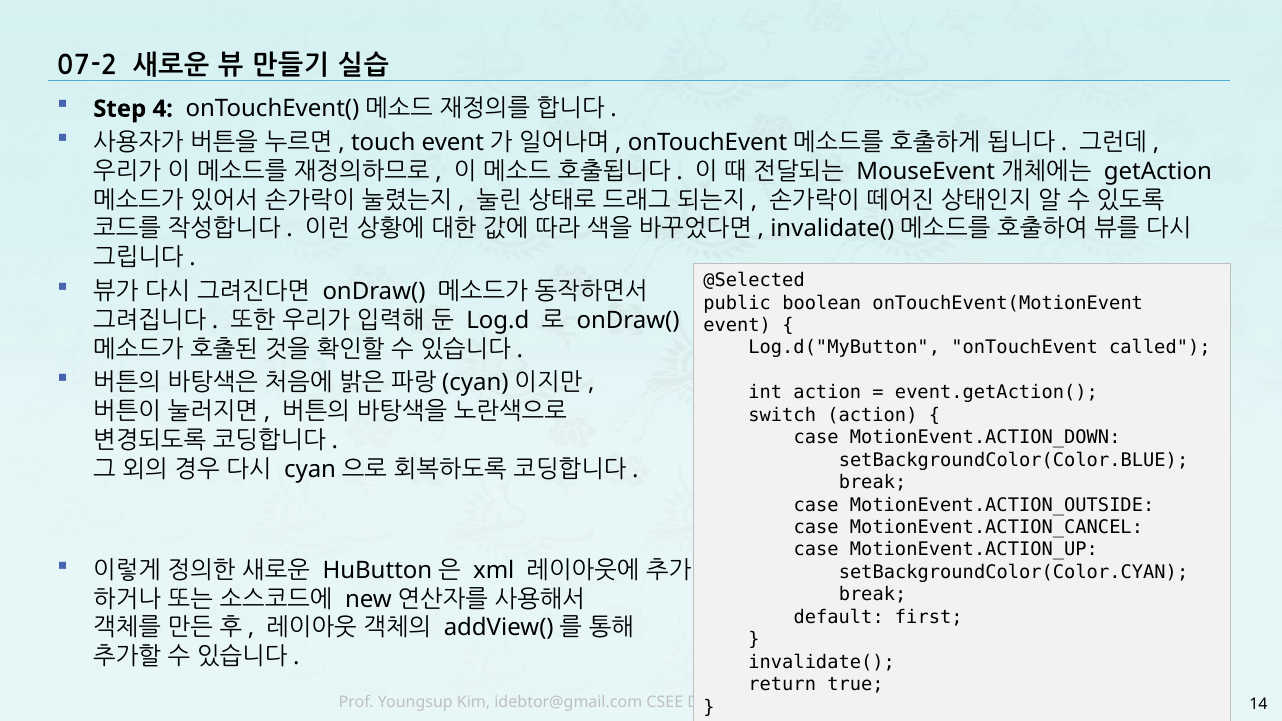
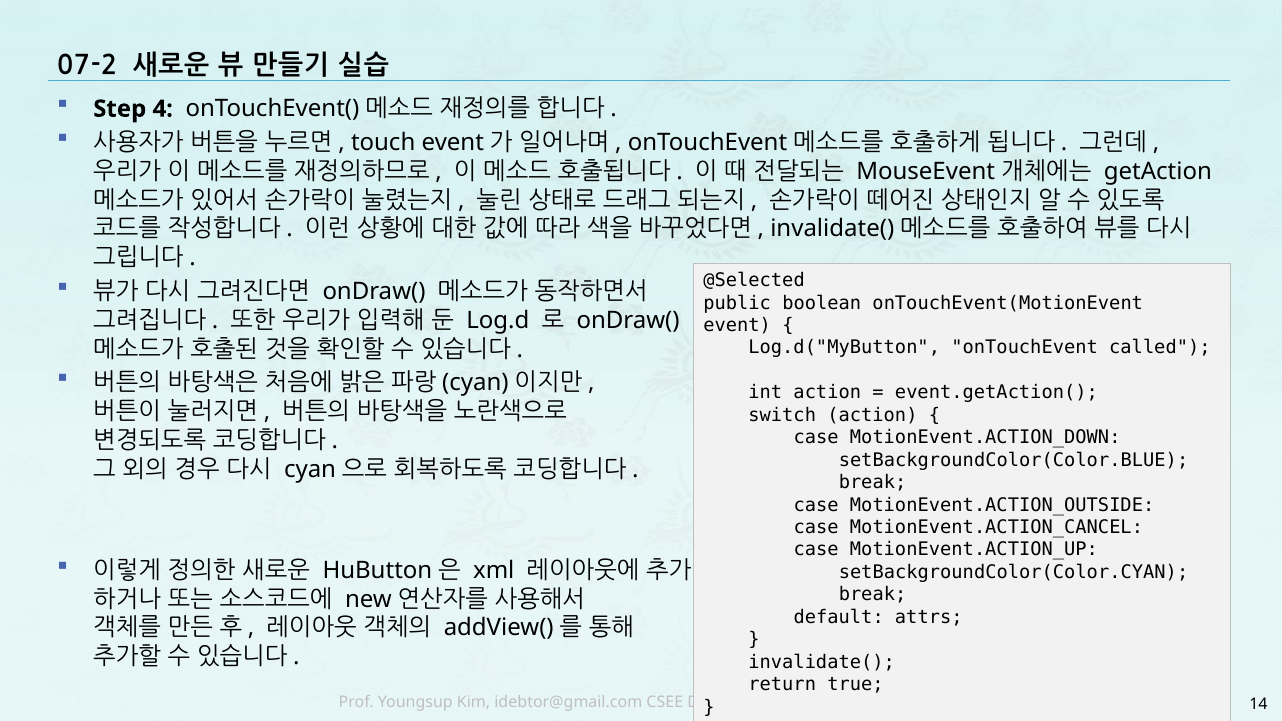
first: first -> attrs (929, 617)
